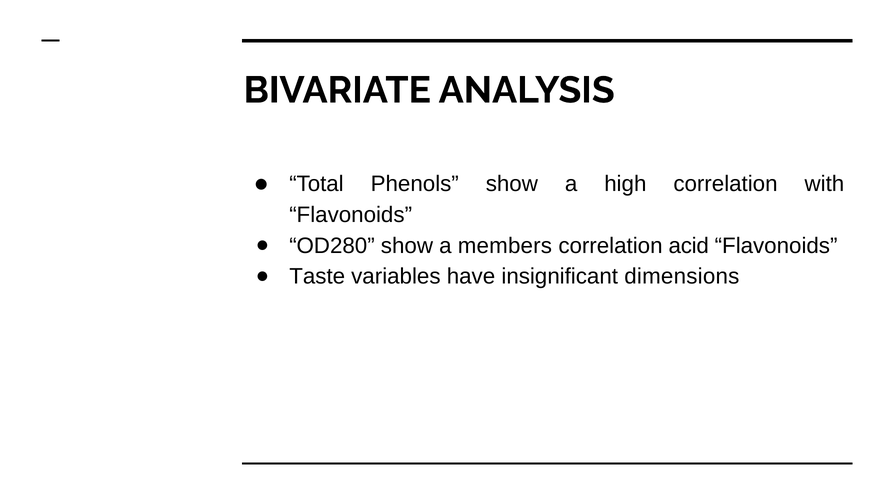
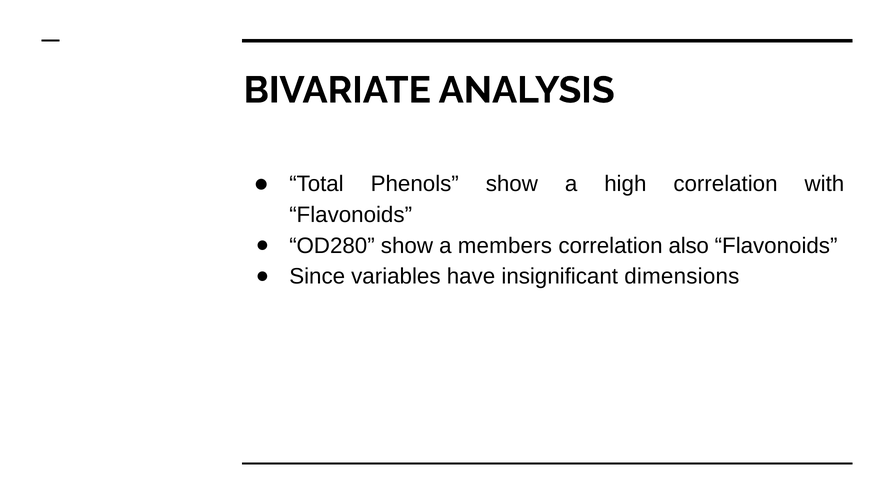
acid: acid -> also (689, 246)
Taste: Taste -> Since (317, 276)
